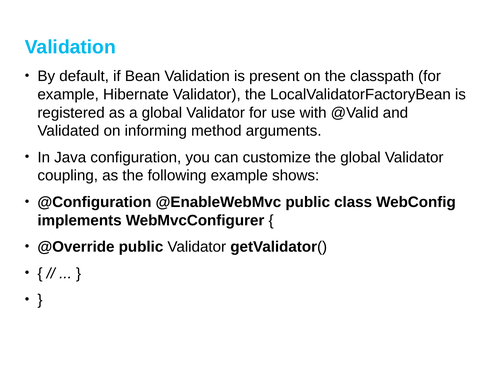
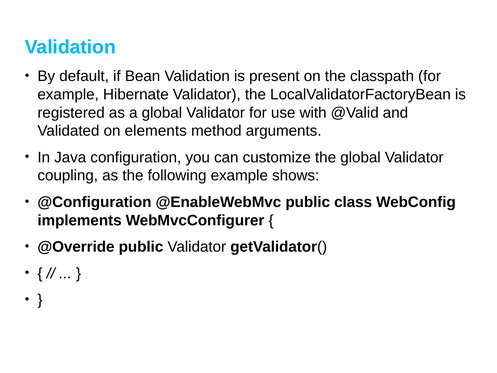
informing: informing -> elements (156, 131)
